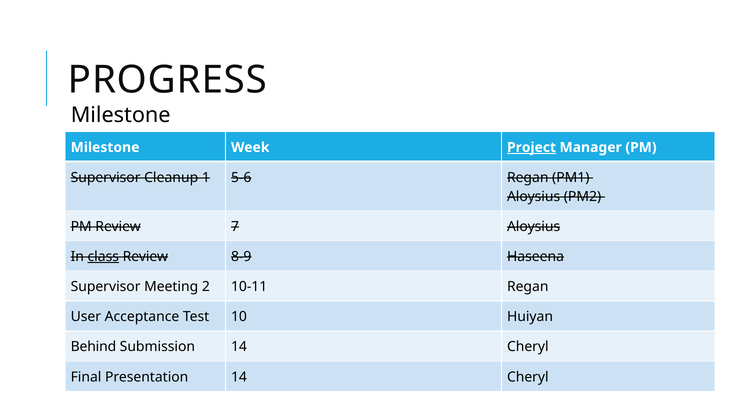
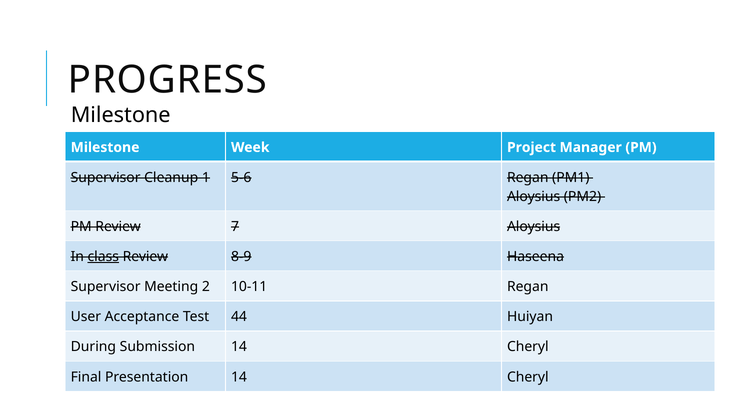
Project underline: present -> none (532, 147)
10: 10 -> 44 (239, 317)
Behind: Behind -> During (93, 347)
